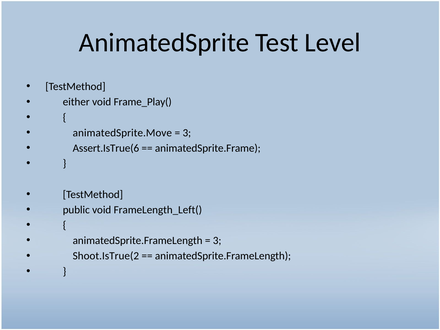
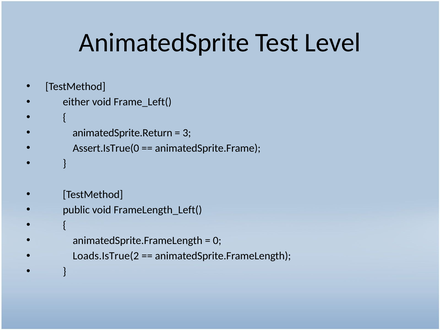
Frame_Play(: Frame_Play( -> Frame_Left( (143, 102)
animatedSprite.Move: animatedSprite.Move -> animatedSprite.Return (122, 133)
Assert.IsTrue(6: Assert.IsTrue(6 -> Assert.IsTrue(0 (106, 148)
3: 3 -> 0 (217, 241)
Shoot.IsTrue(2: Shoot.IsTrue(2 -> Loads.IsTrue(2 (106, 256)
